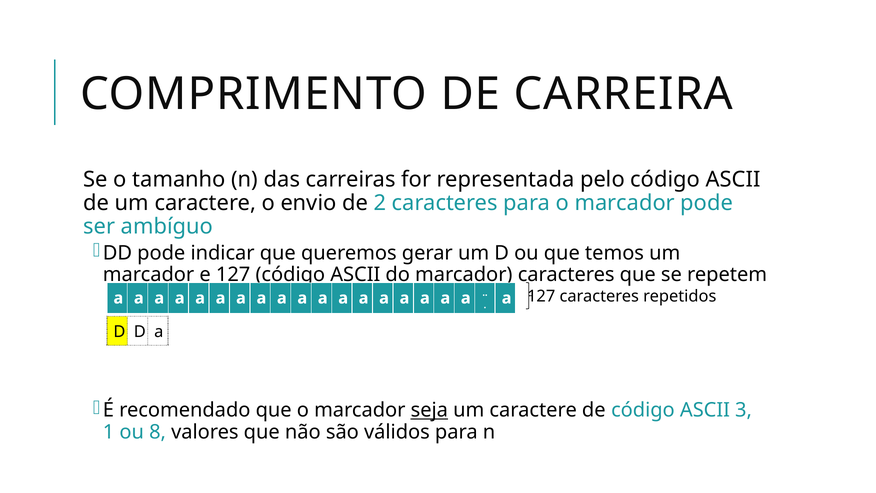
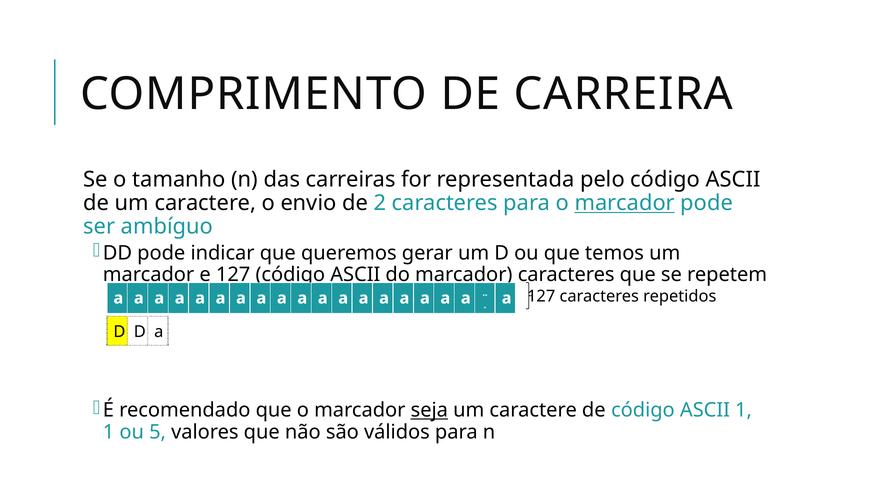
marcador underline: none -> present (625, 203)
ASCII 3: 3 -> 1 (744, 410)
8: 8 -> 5 (158, 432)
